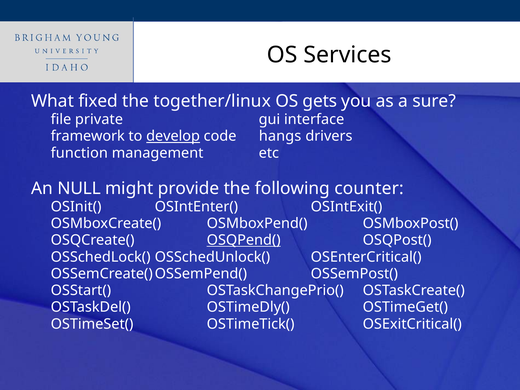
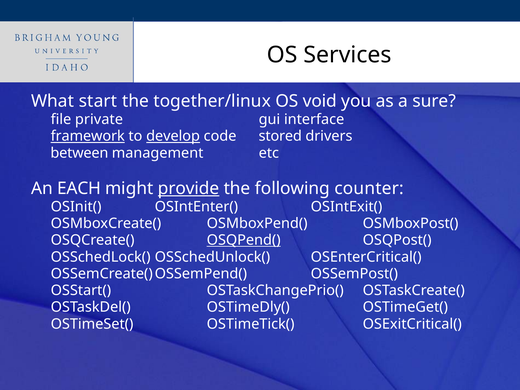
fixed: fixed -> start (98, 101)
gets: gets -> void (320, 101)
framework underline: none -> present (88, 136)
hangs: hangs -> stored (280, 136)
function: function -> between (79, 153)
NULL: NULL -> EACH (79, 188)
provide underline: none -> present (189, 188)
